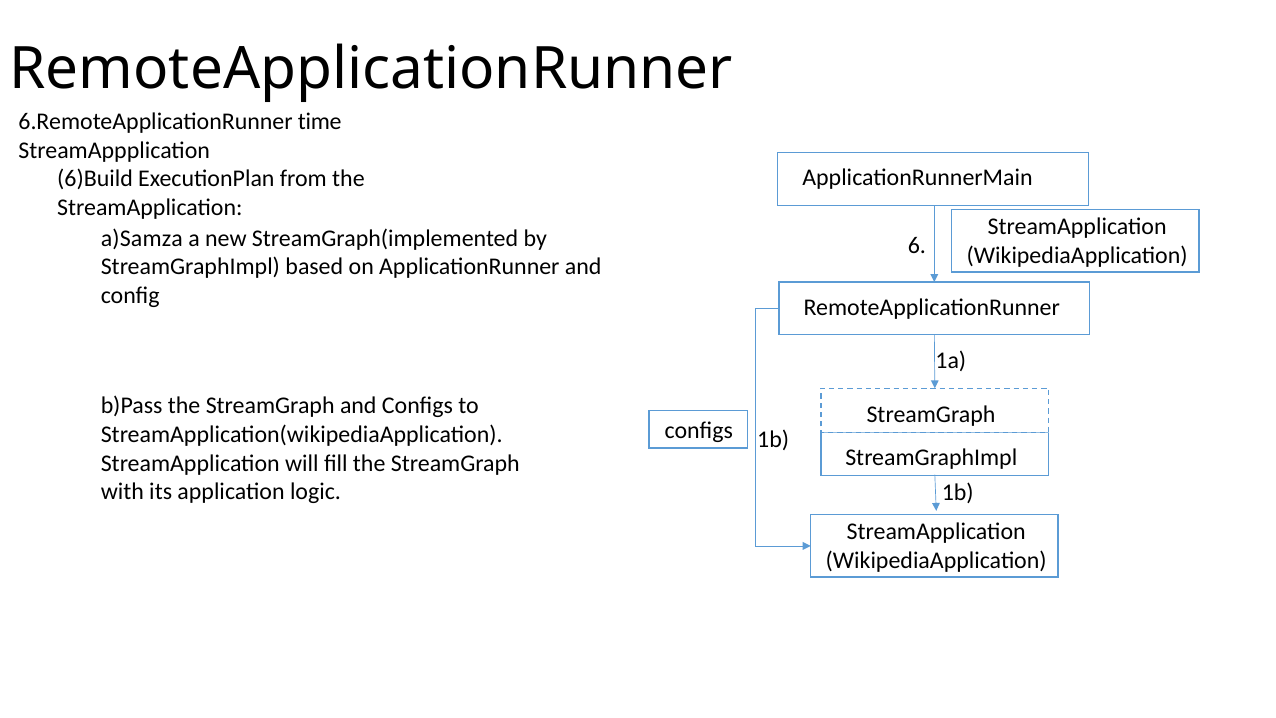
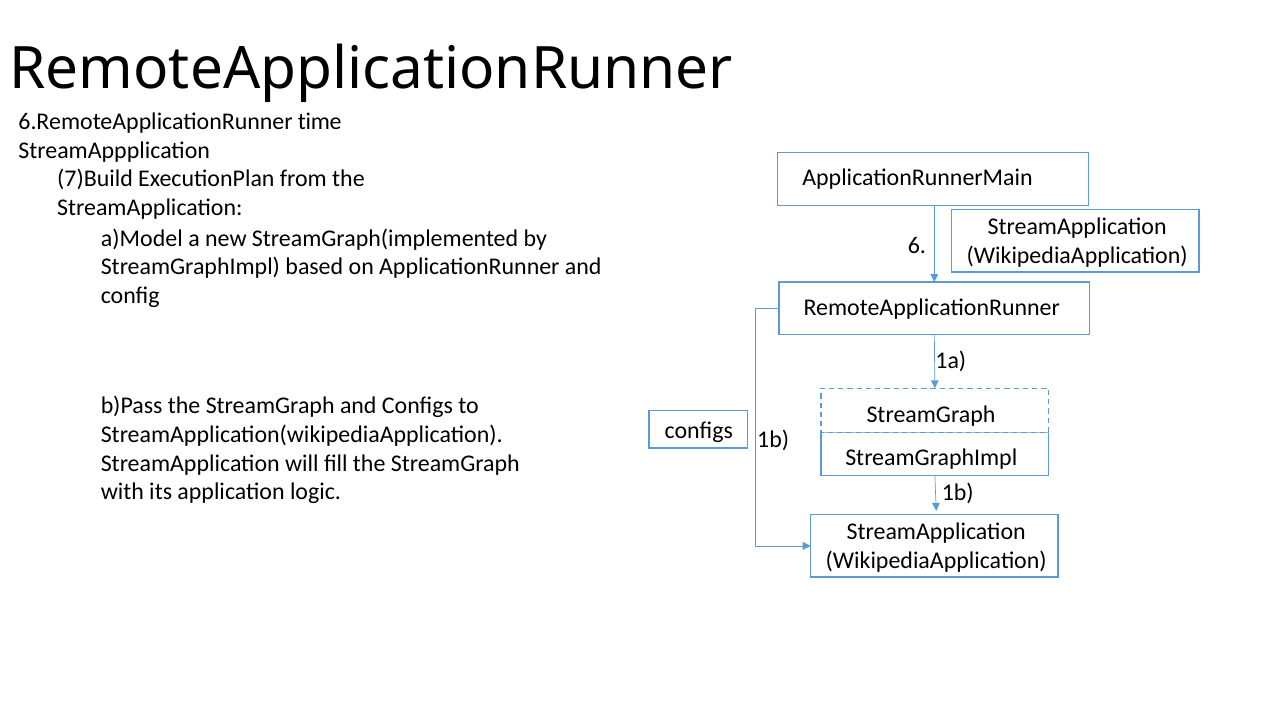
6)Build: 6)Build -> 7)Build (95, 179)
a)Samza: a)Samza -> a)Model (142, 238)
